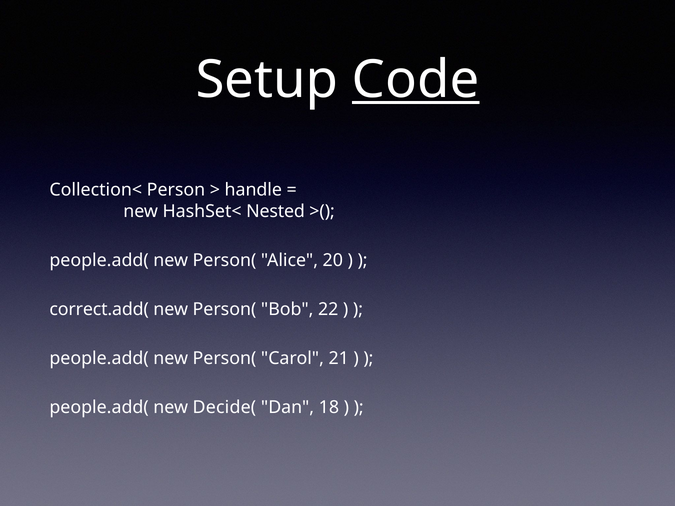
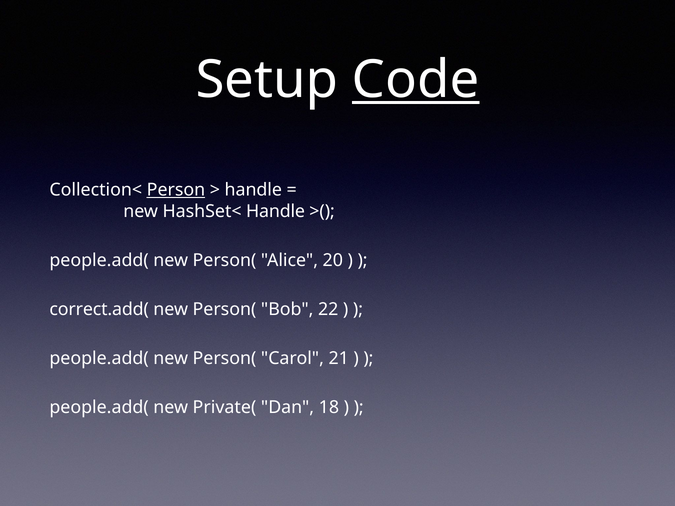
Person underline: none -> present (176, 190)
HashSet< Nested: Nested -> Handle (276, 211)
Decide(: Decide( -> Private( (224, 408)
